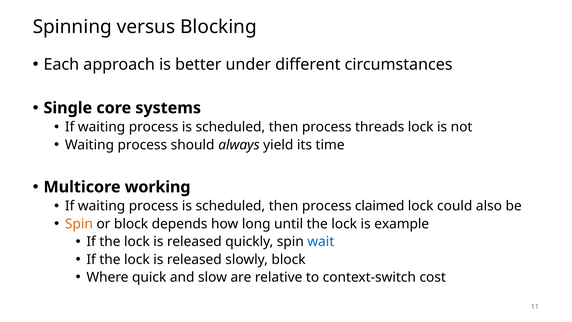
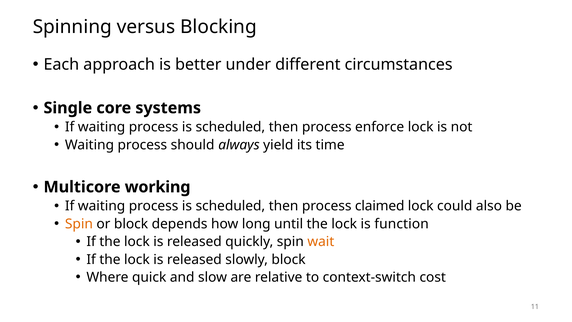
threads: threads -> enforce (380, 127)
example: example -> function (402, 224)
wait colour: blue -> orange (321, 242)
